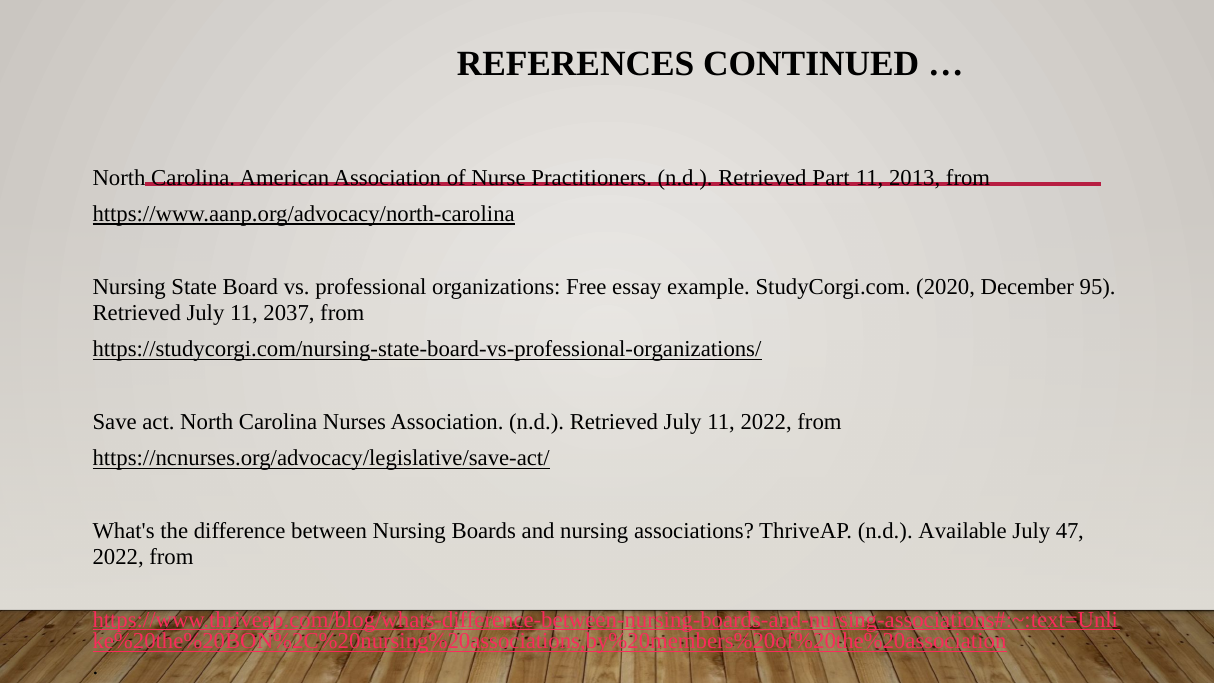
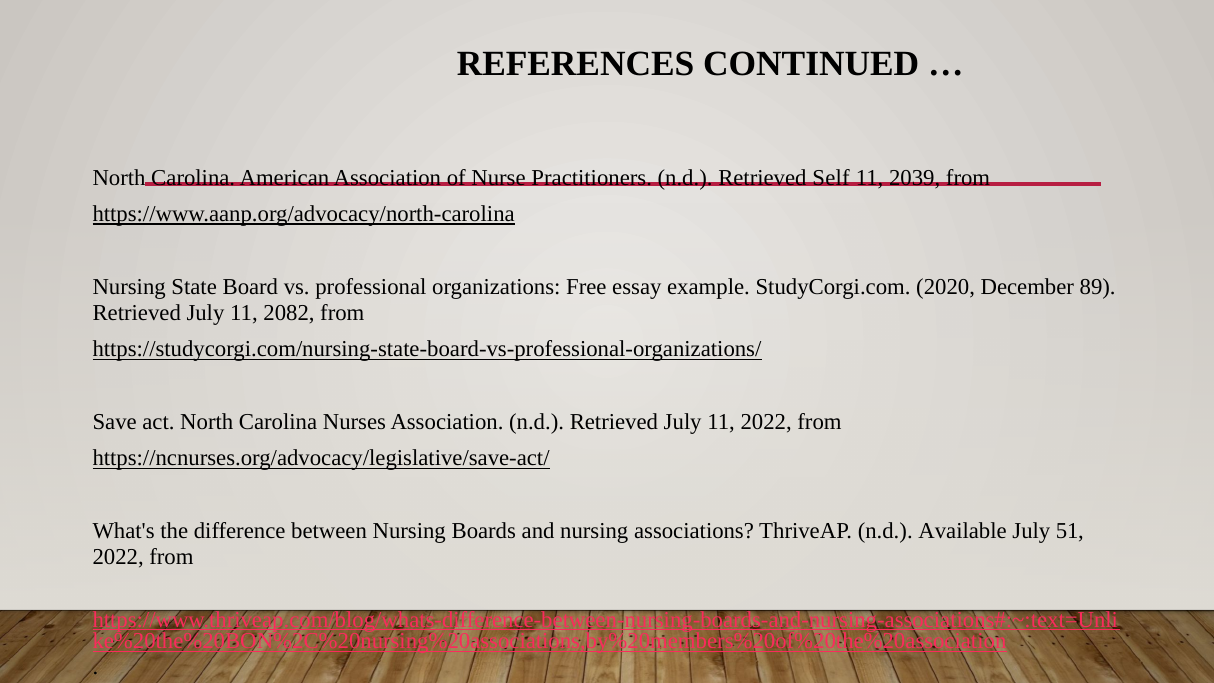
Part: Part -> Self (831, 178)
2013: 2013 -> 2039 (915, 178)
95: 95 -> 89 (1098, 287)
2037: 2037 -> 2082 (289, 313)
47: 47 -> 51 (1070, 531)
